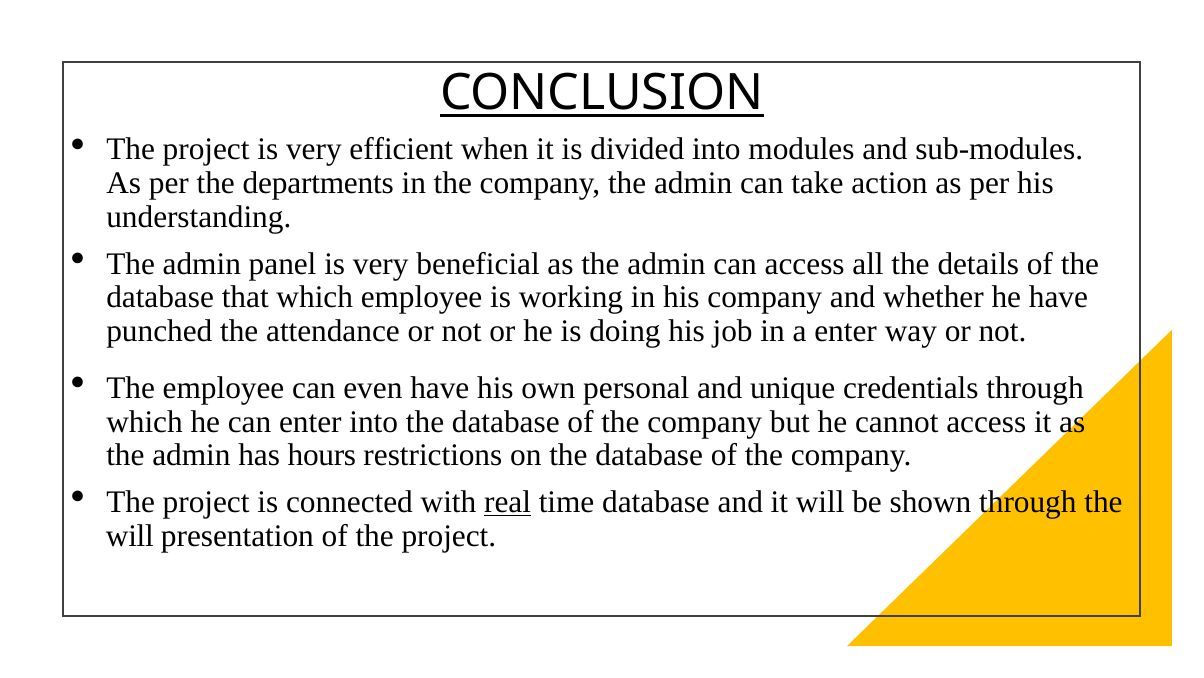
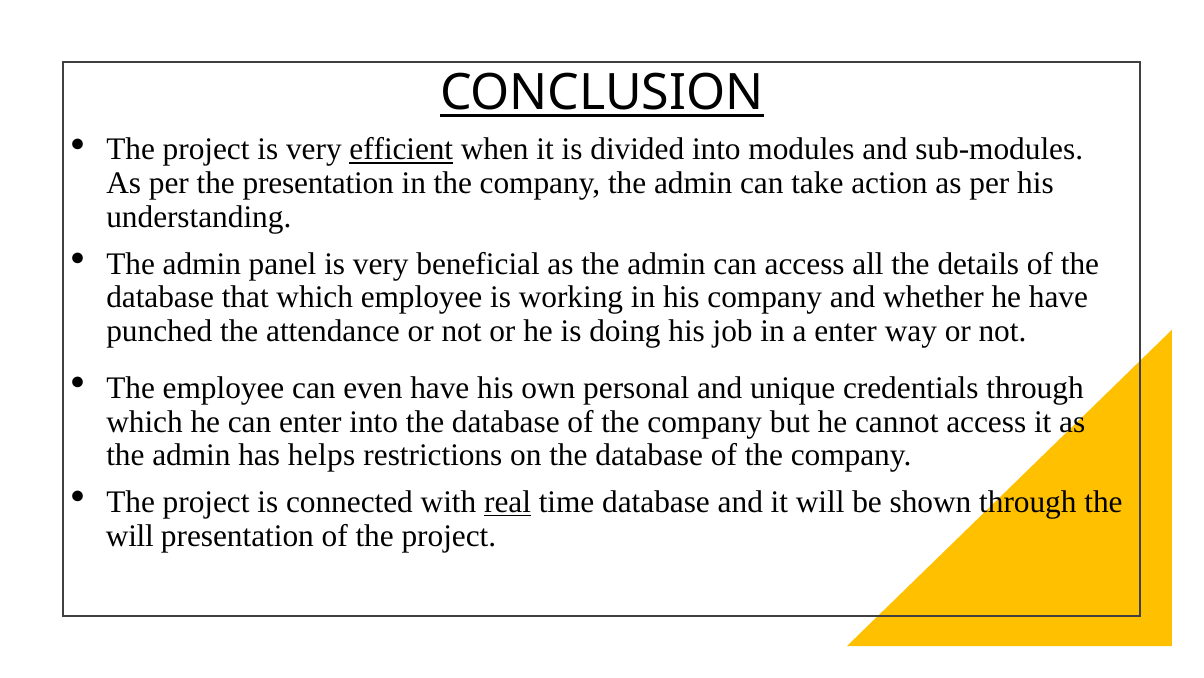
efficient underline: none -> present (401, 149)
the departments: departments -> presentation (318, 183)
hours: hours -> helps (322, 455)
